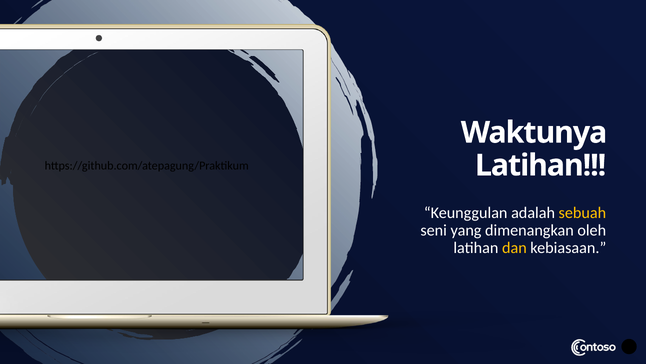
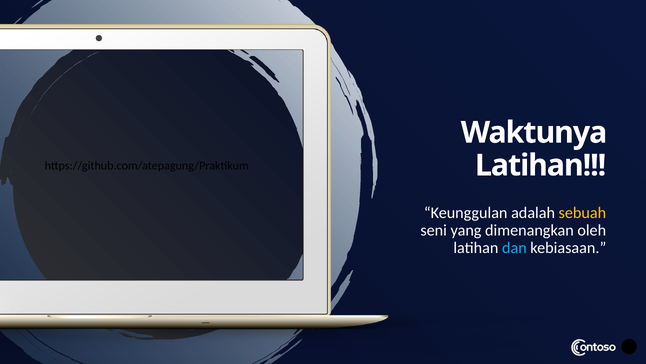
dan colour: yellow -> light blue (514, 248)
